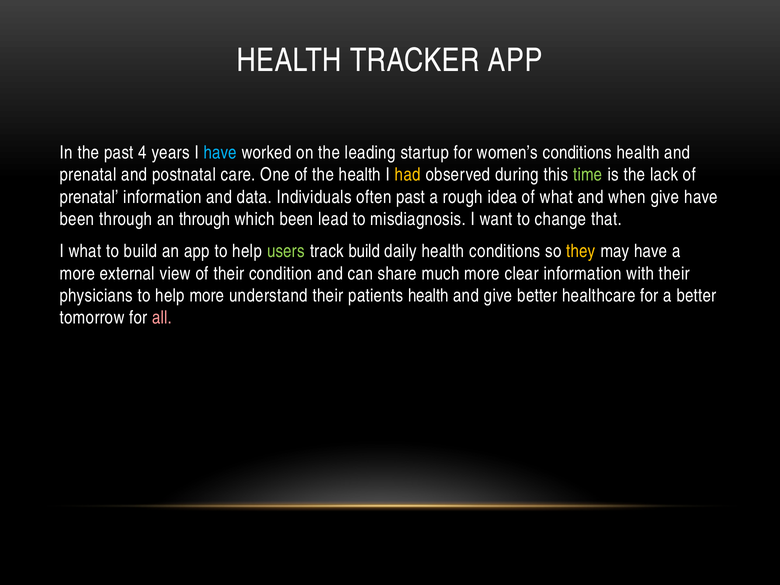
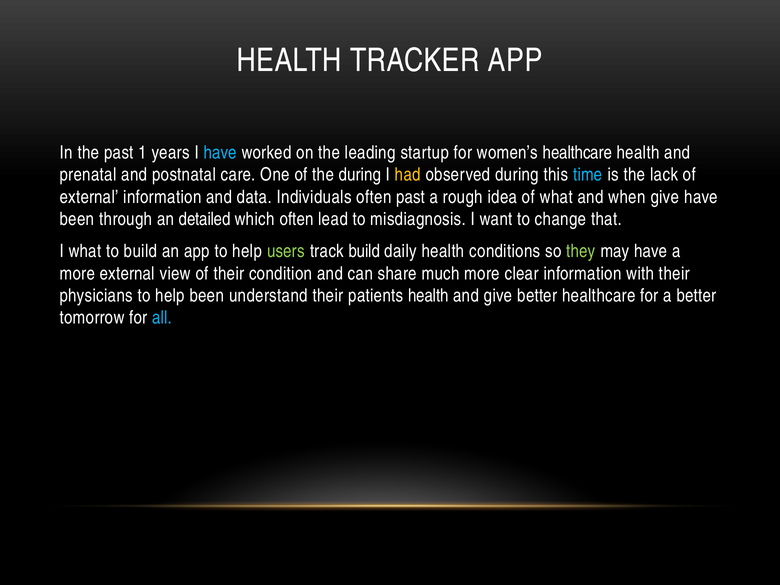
4: 4 -> 1 (143, 153)
women’s conditions: conditions -> healthcare (577, 153)
the health: health -> during (360, 175)
time colour: light green -> light blue (588, 175)
prenatal: prenatal -> external (89, 197)
an through: through -> detailed (205, 219)
which been: been -> often (296, 219)
they colour: yellow -> light green (581, 251)
help more: more -> been (207, 296)
all colour: pink -> light blue (162, 318)
